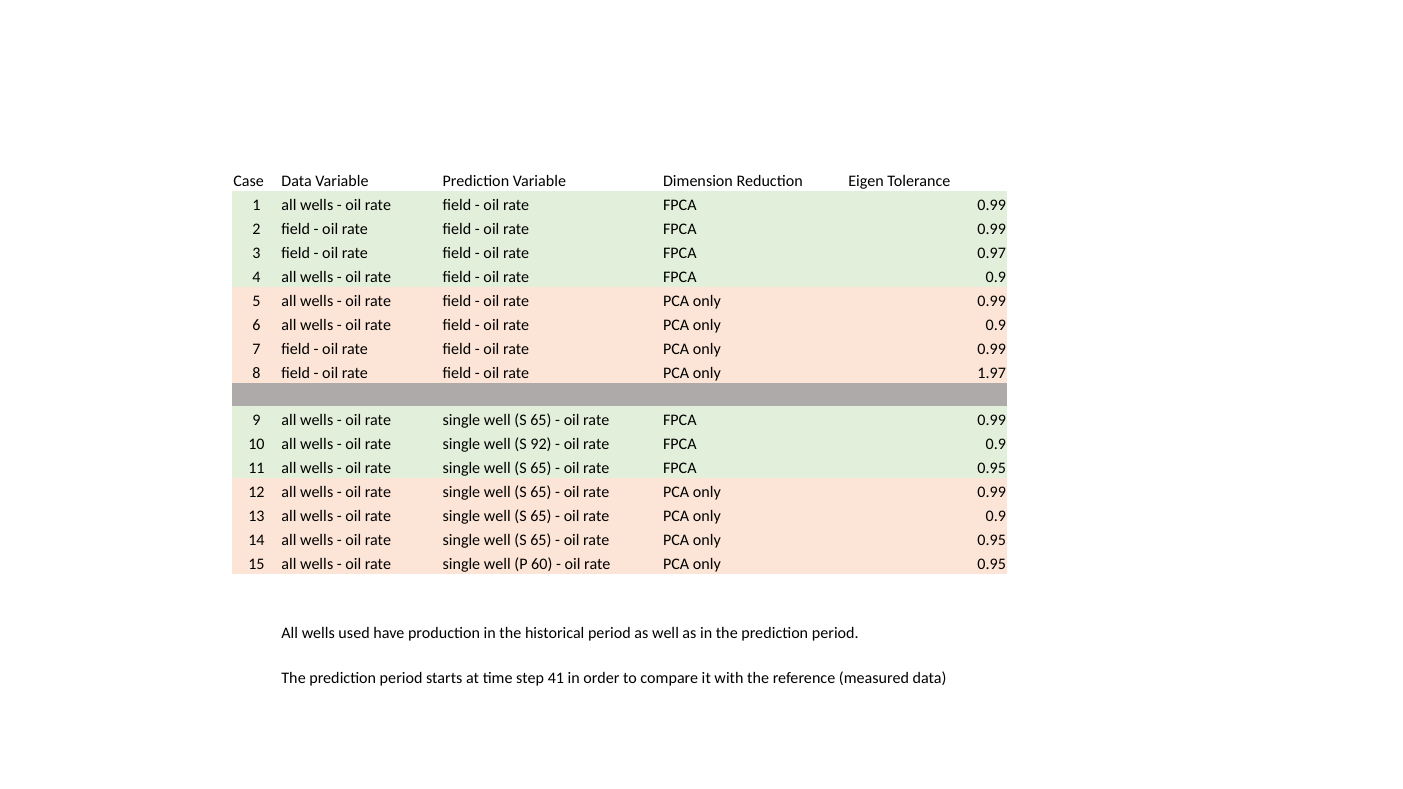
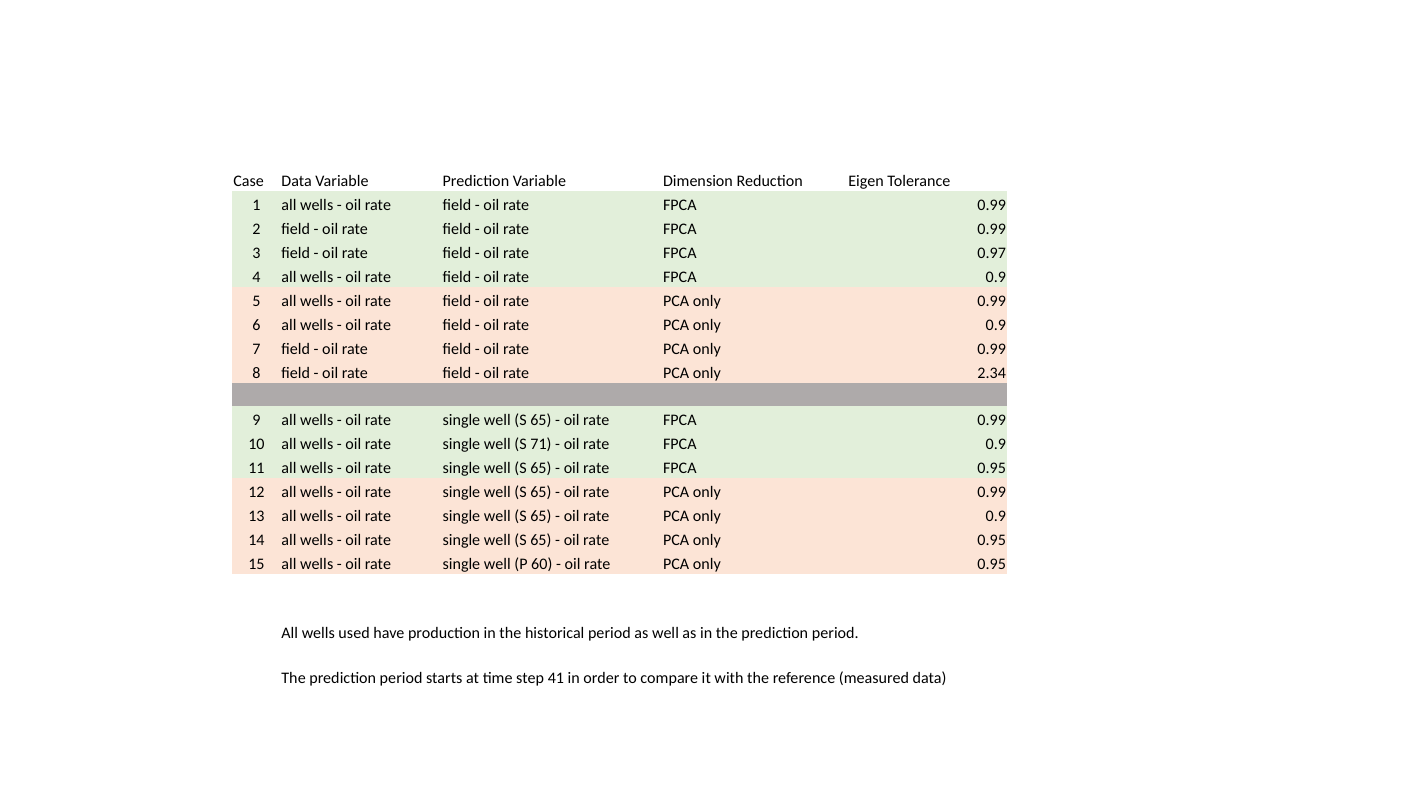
1.97: 1.97 -> 2.34 (992, 374)
92: 92 -> 71 (541, 445)
